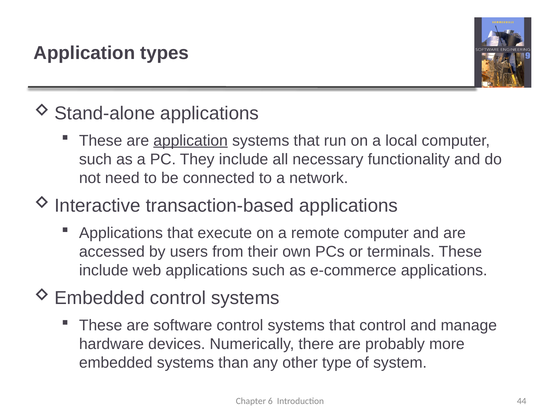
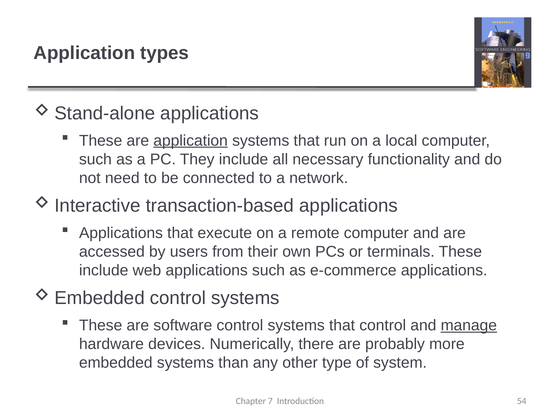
manage underline: none -> present (469, 325)
6: 6 -> 7 (270, 401)
44: 44 -> 54 (522, 401)
